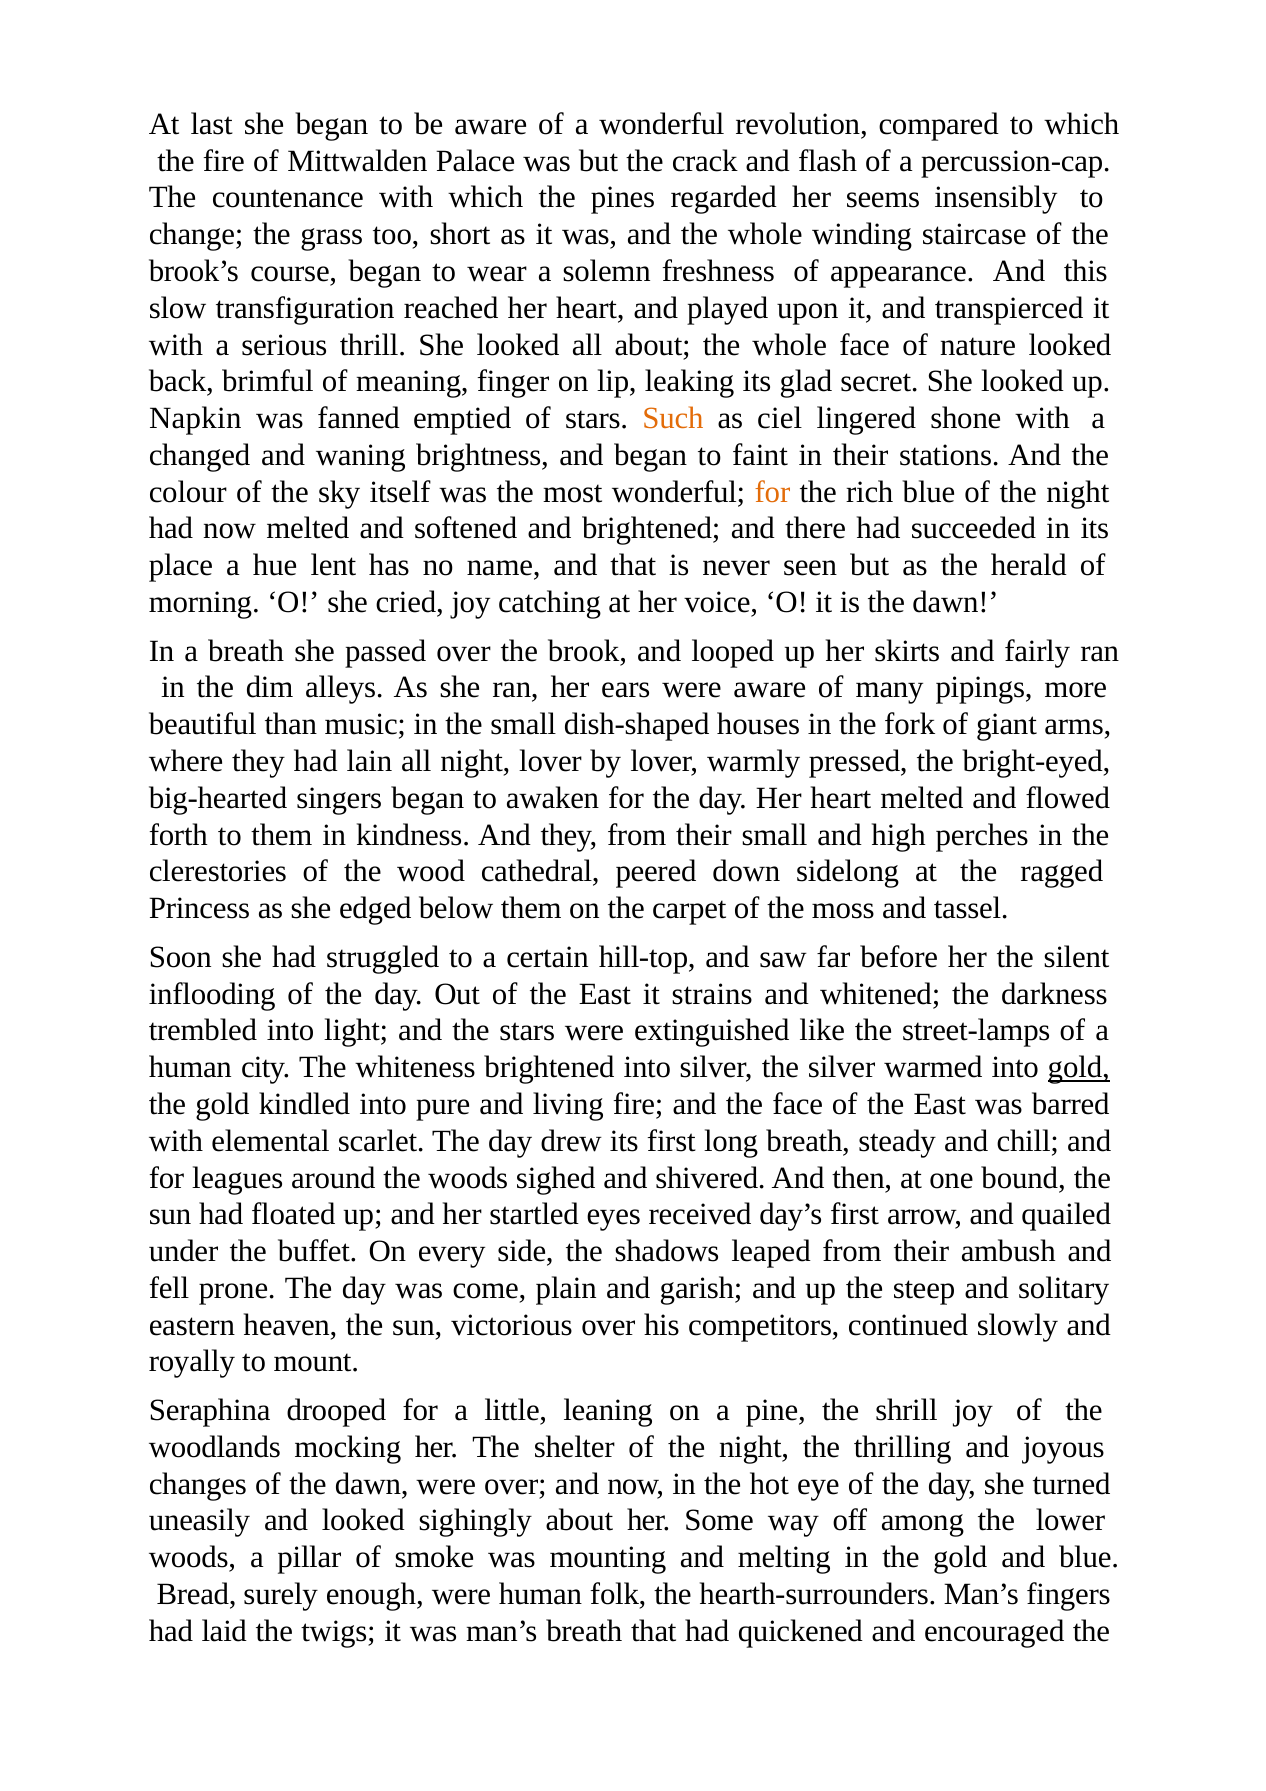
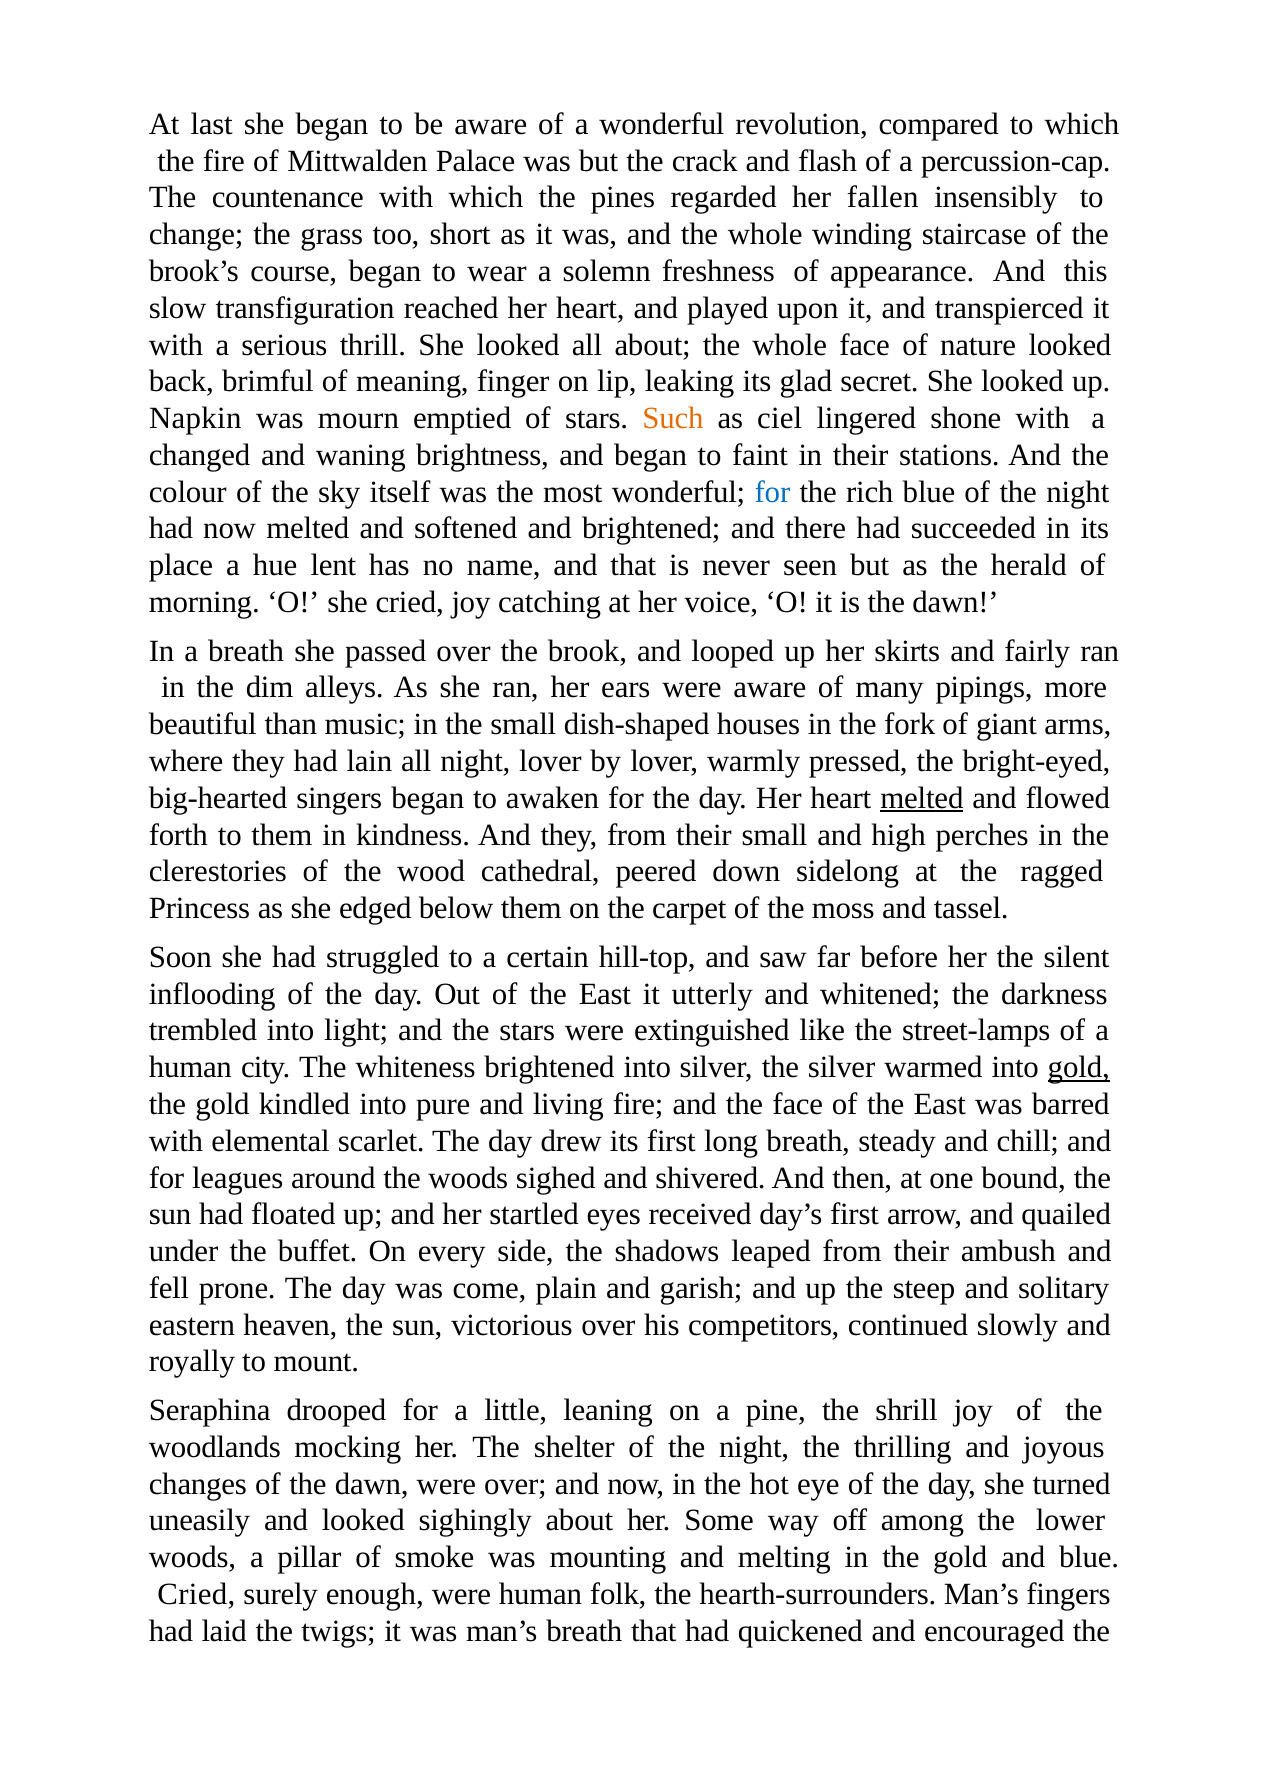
seems: seems -> fallen (883, 198)
fanned: fanned -> mourn (358, 419)
for colour: orange -> blue (772, 492)
melted underline: none -> present (922, 798)
strains: strains -> utterly (712, 994)
Bread: Bread -> Cried (196, 1595)
